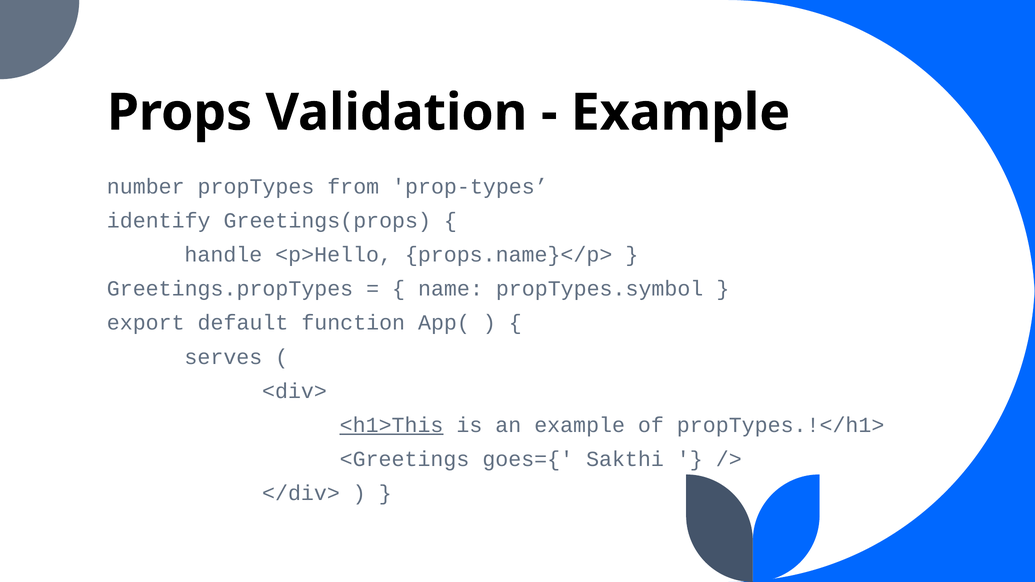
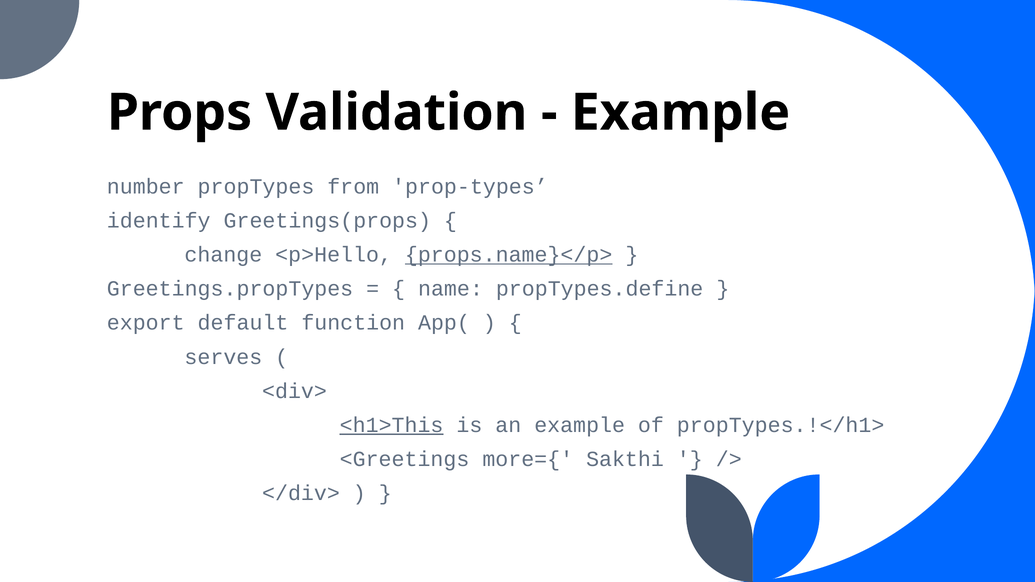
handle: handle -> change (223, 255)
props.name}</p> underline: none -> present (509, 255)
propTypes.symbol: propTypes.symbol -> propTypes.define (600, 289)
goes={: goes={ -> more={ (528, 459)
